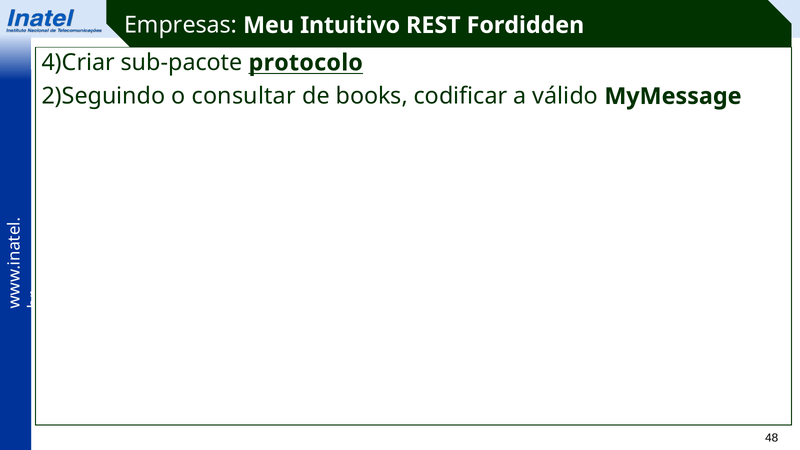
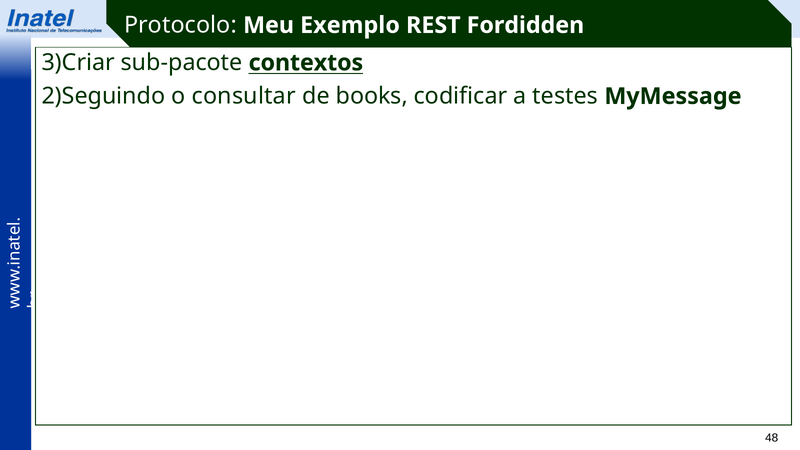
Empresas: Empresas -> Protocolo (181, 25)
Intuitivo: Intuitivo -> Exemplo (350, 25)
4)Criar: 4)Criar -> 3)Criar (78, 63)
protocolo: protocolo -> contextos (306, 63)
válido: válido -> testes (565, 96)
